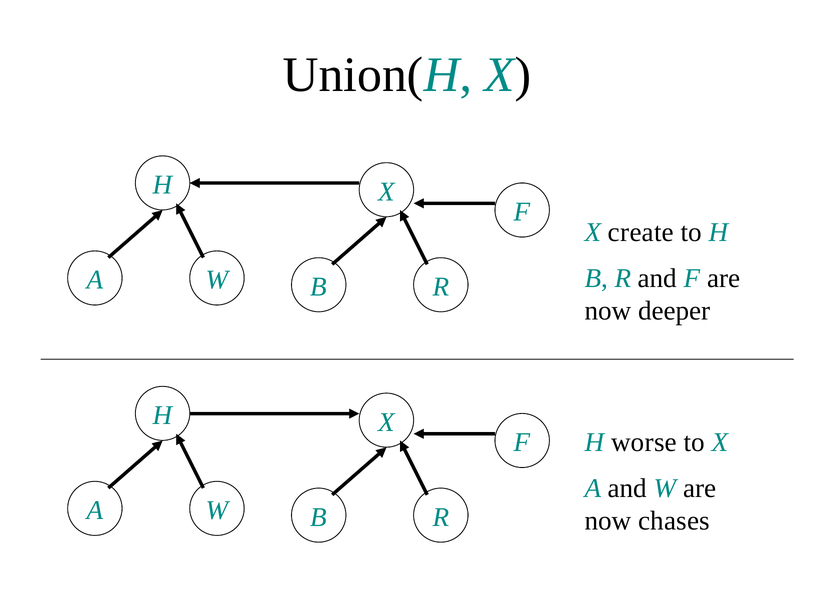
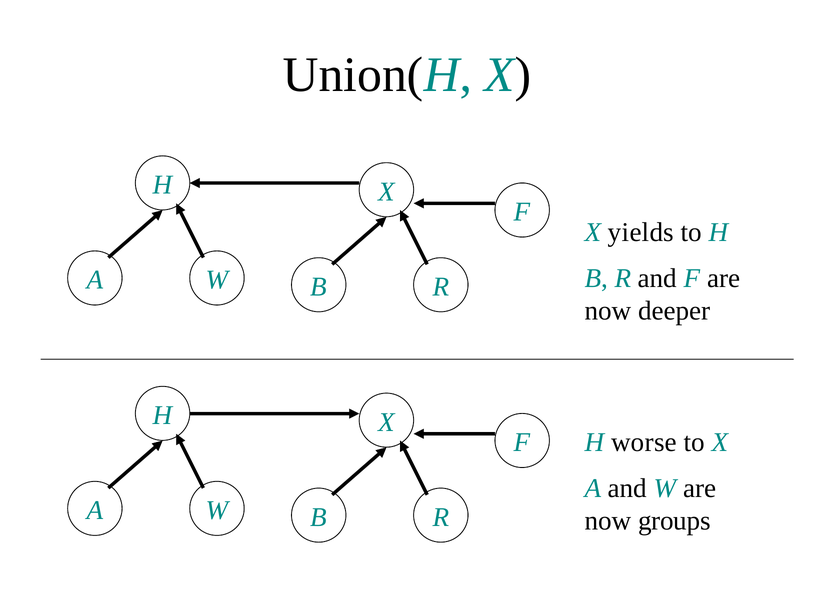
create: create -> yields (641, 232)
chases: chases -> groups (674, 521)
